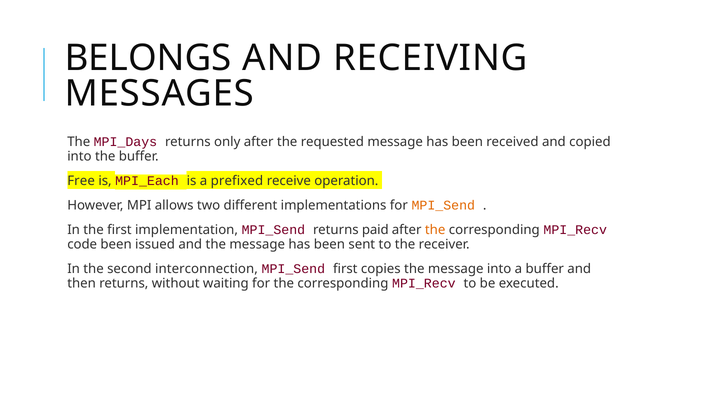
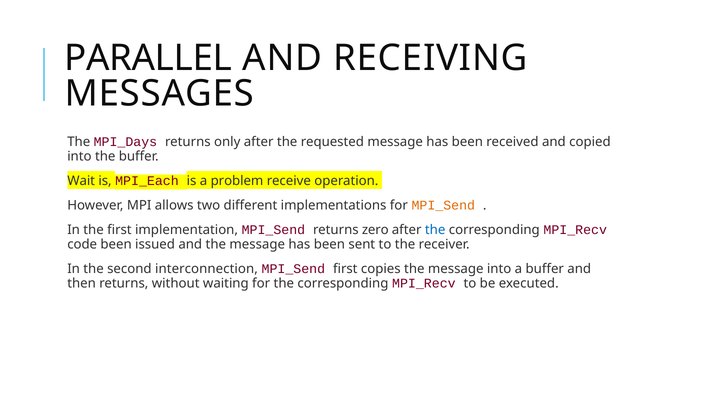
BELONGS: BELONGS -> PARALLEL (148, 58)
Free: Free -> Wait (81, 181)
prefixed: prefixed -> problem (237, 181)
paid: paid -> zero (375, 230)
the colour: orange -> blue (435, 230)
